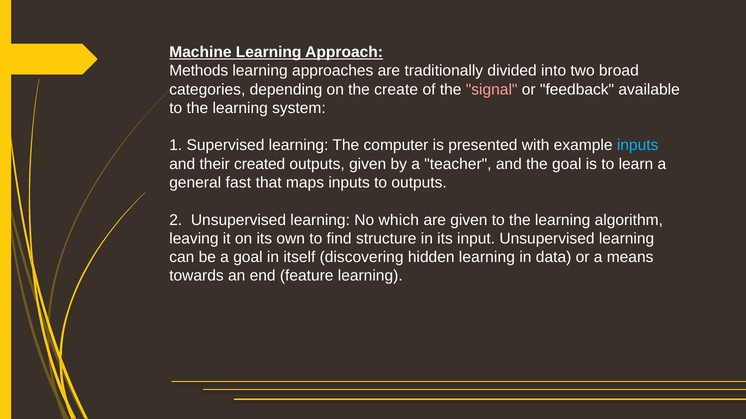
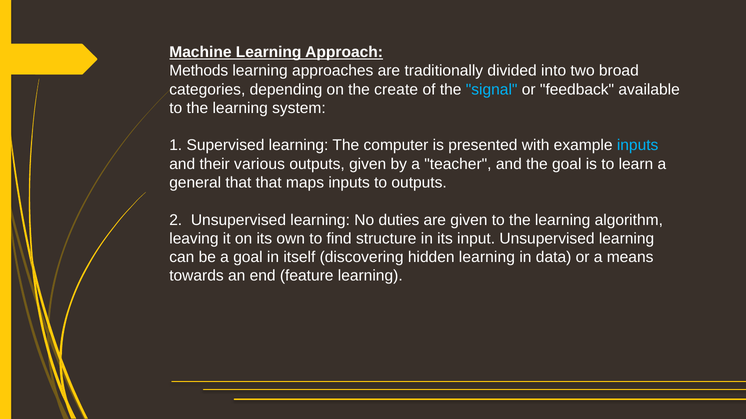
signal colour: pink -> light blue (492, 90)
created: created -> various (260, 164)
general fast: fast -> that (238, 183)
which: which -> duties (399, 220)
